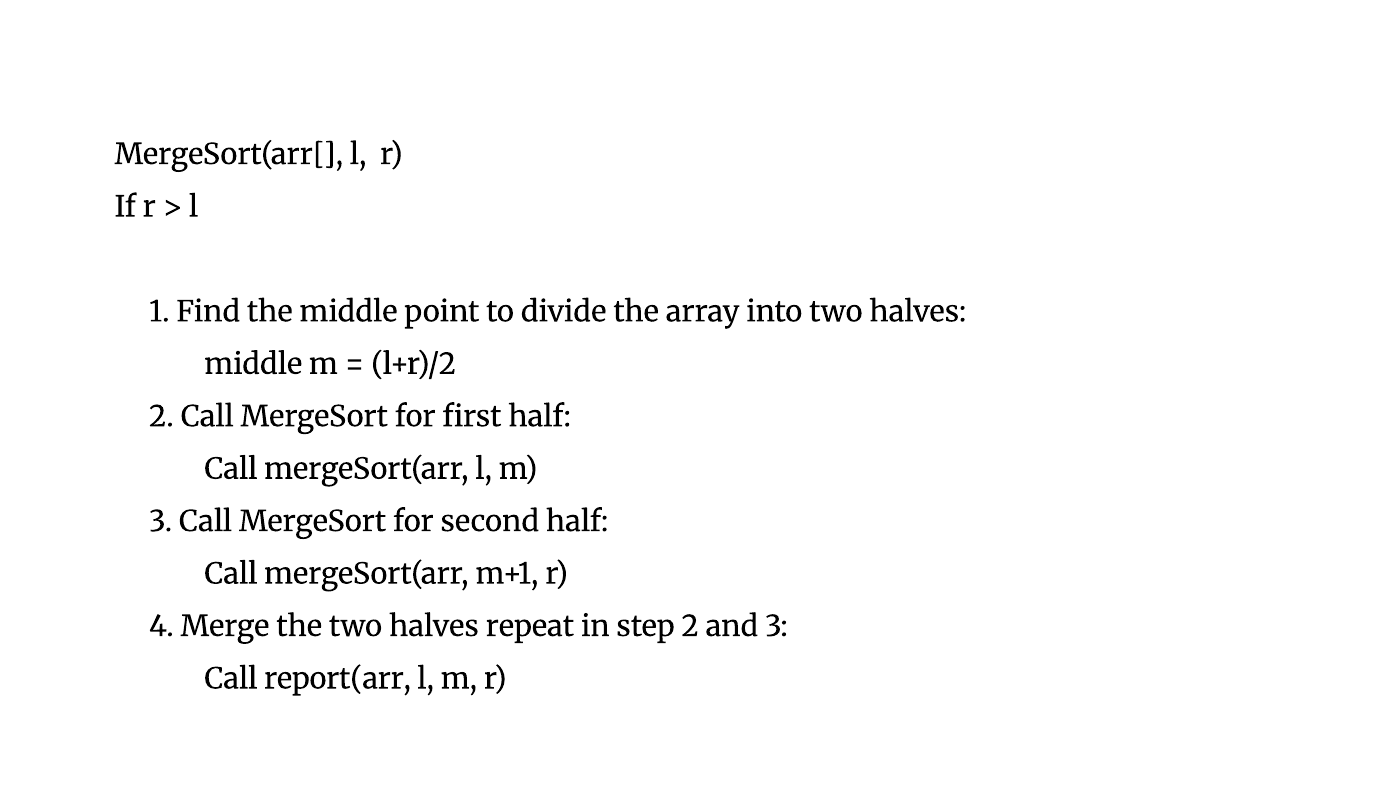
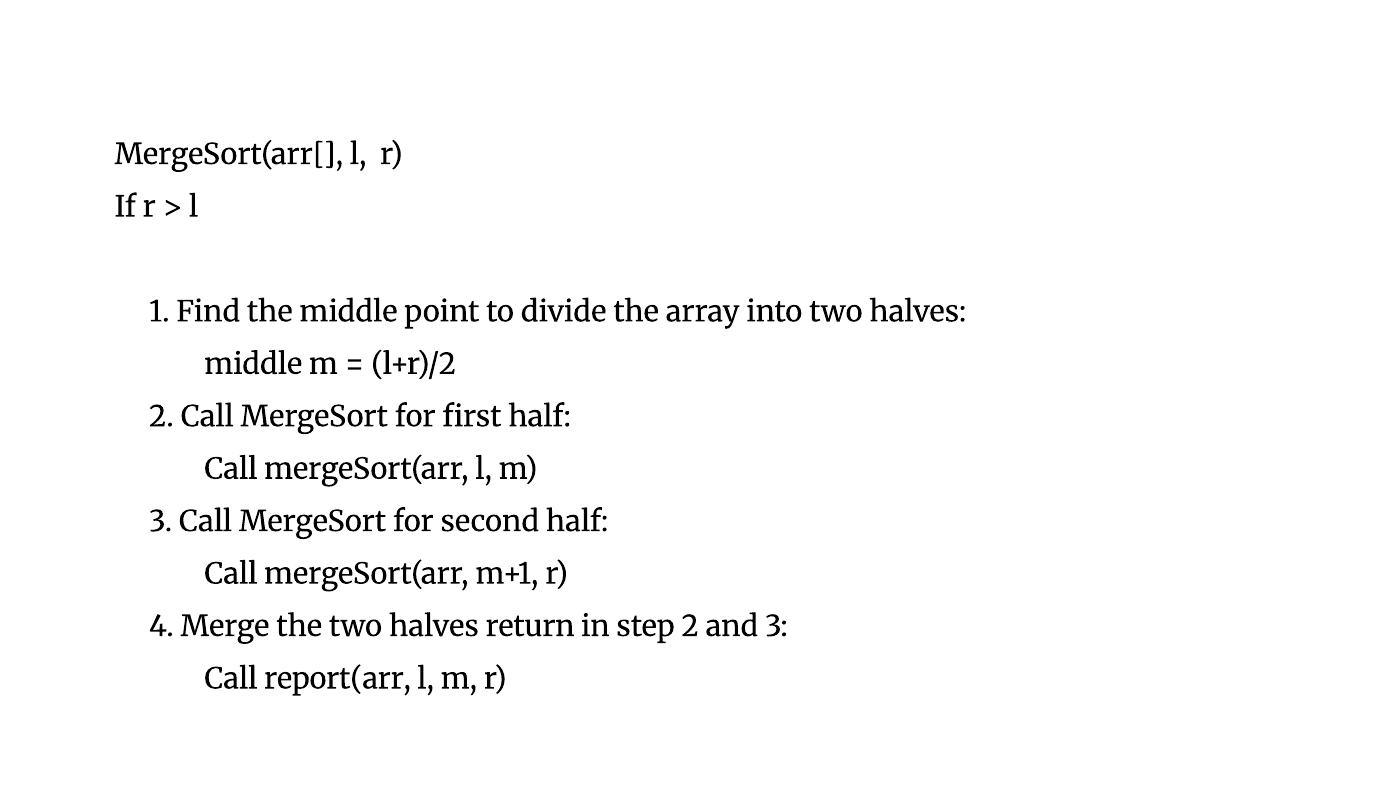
repeat: repeat -> return (530, 626)
